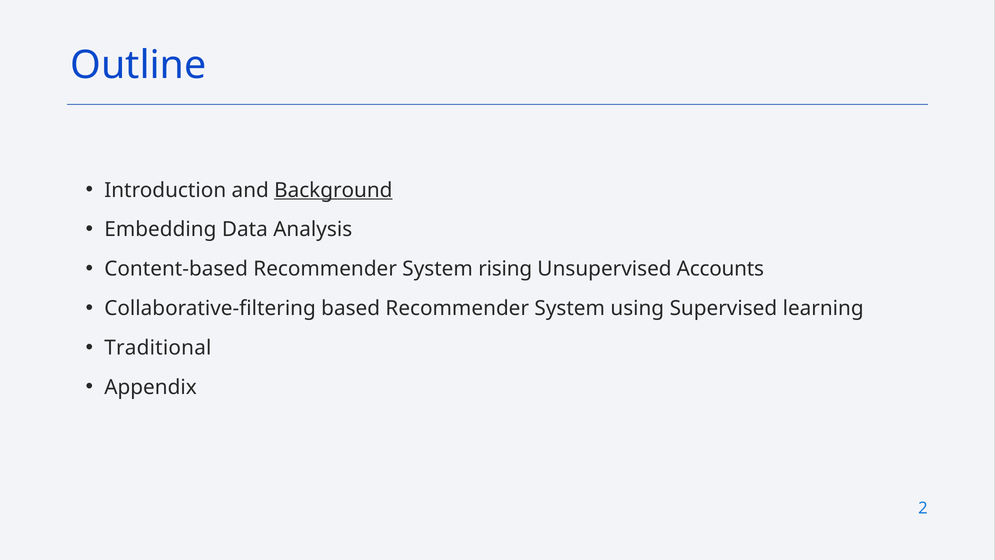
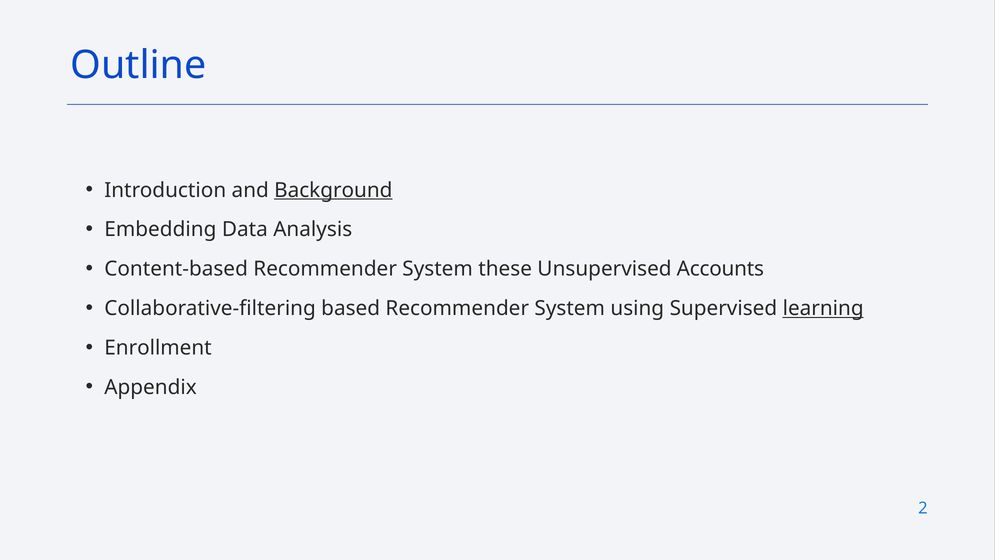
rising: rising -> these (505, 269)
learning underline: none -> present (823, 308)
Traditional: Traditional -> Enrollment (158, 348)
